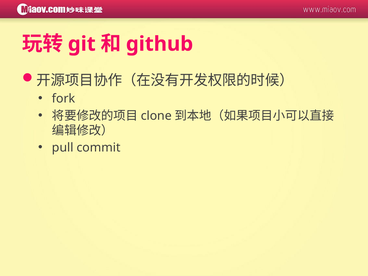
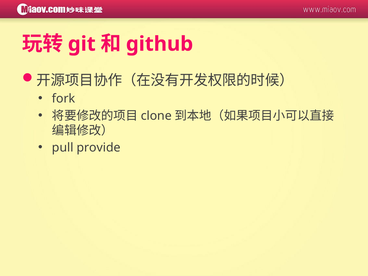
commit: commit -> provide (99, 148)
